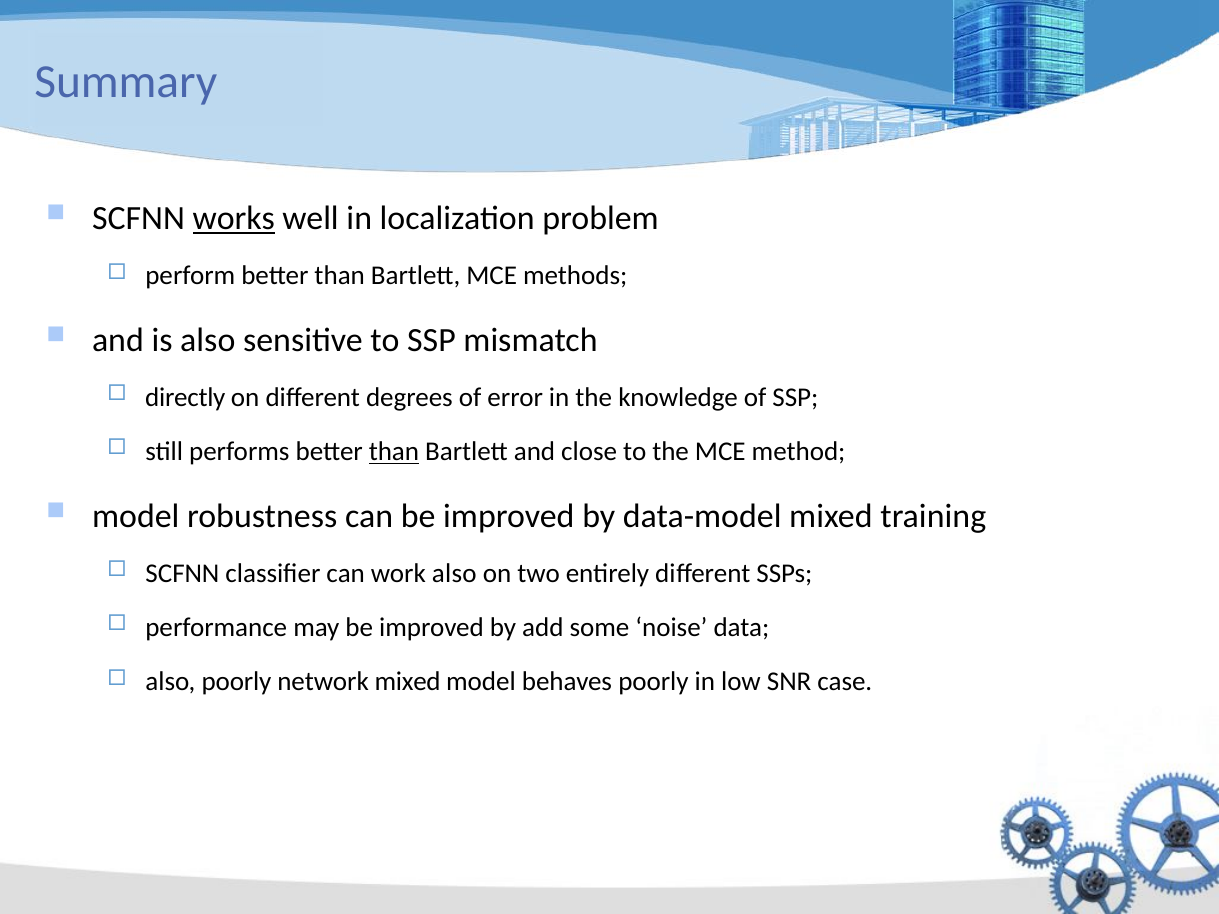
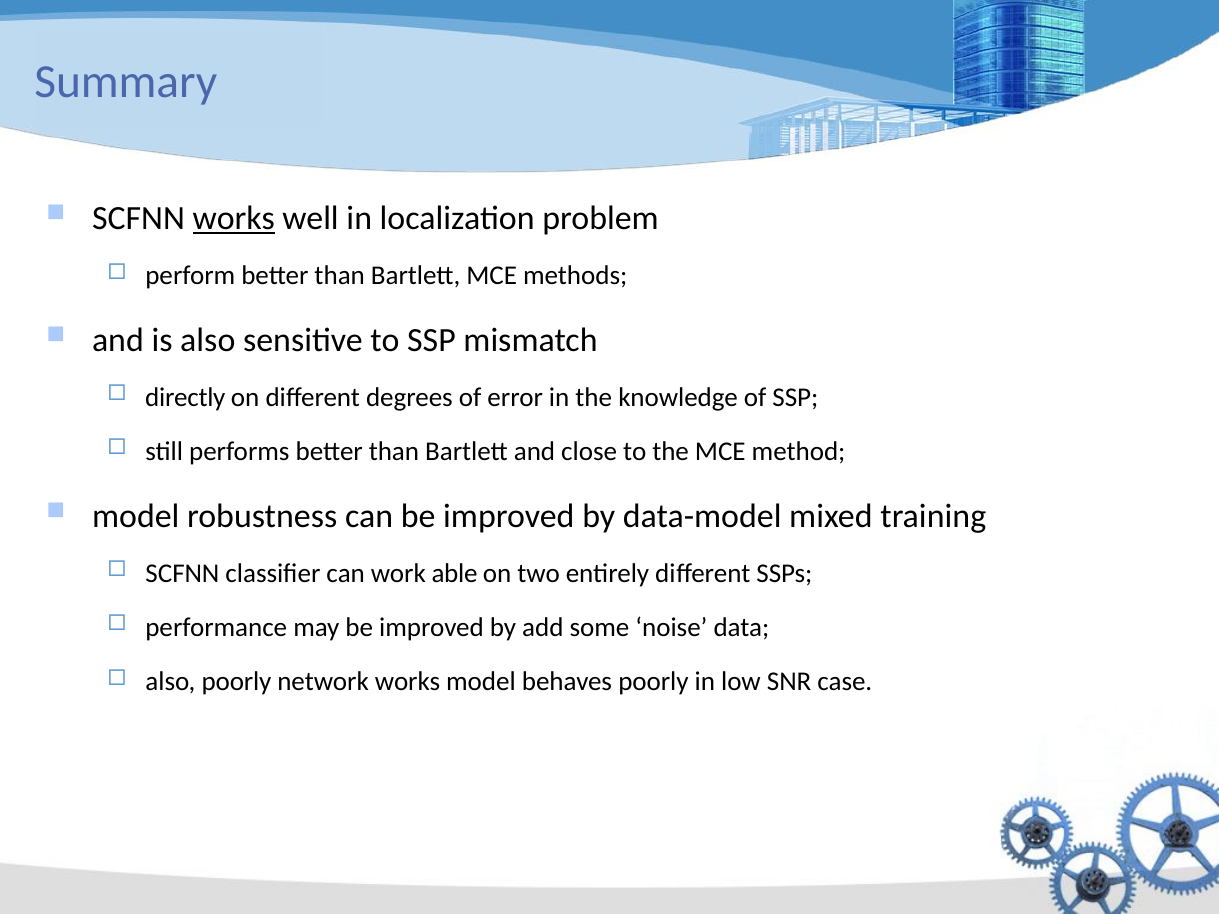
than underline: present -> none (394, 452)
work also: also -> able (455, 574)
network mixed: mixed -> works (408, 682)
